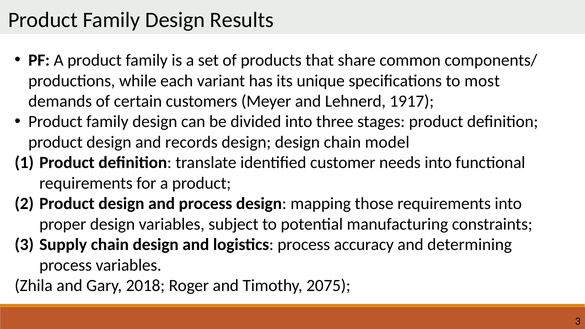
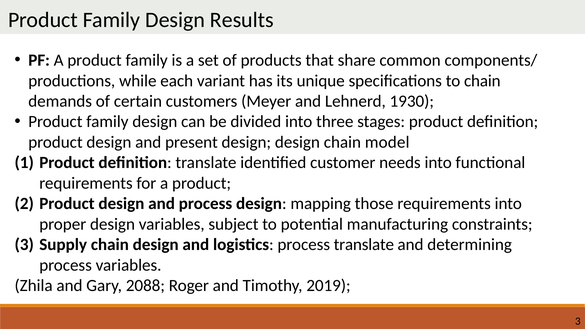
to most: most -> chain (482, 81)
1917: 1917 -> 1930 (412, 101)
records: records -> present (191, 142)
process accuracy: accuracy -> translate (364, 245)
2018: 2018 -> 2088 (145, 286)
2075: 2075 -> 2019 (328, 286)
